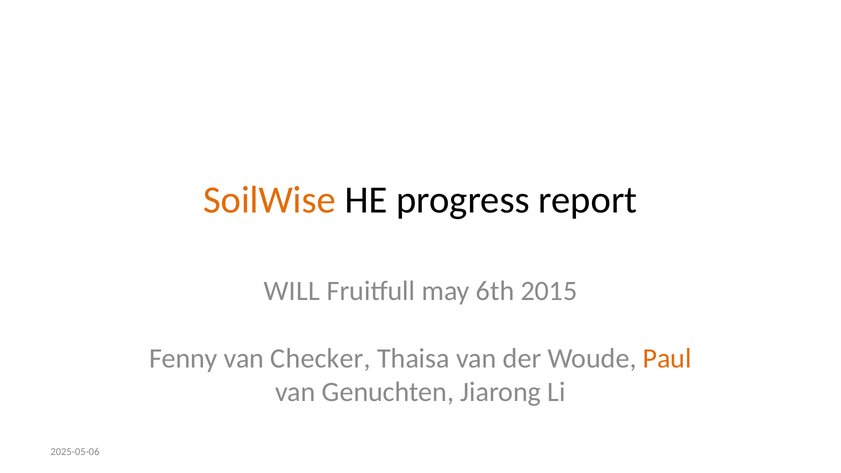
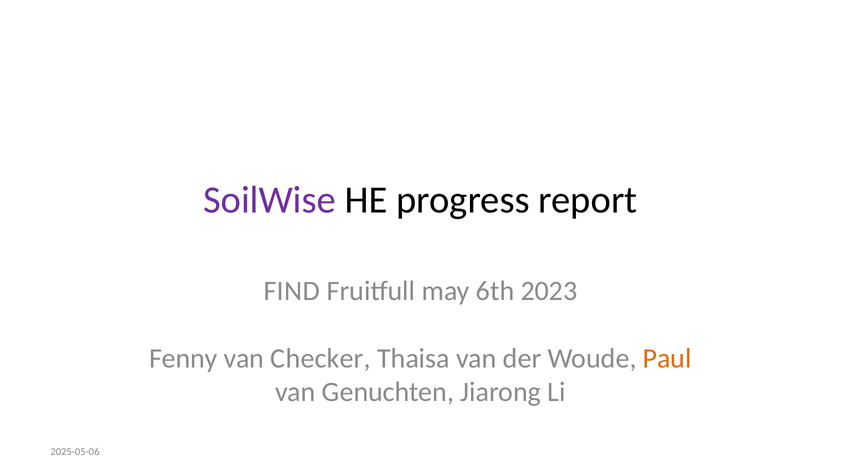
SoilWise colour: orange -> purple (269, 200)
WILL: WILL -> FIND (292, 291)
2015: 2015 -> 2023 (549, 291)
